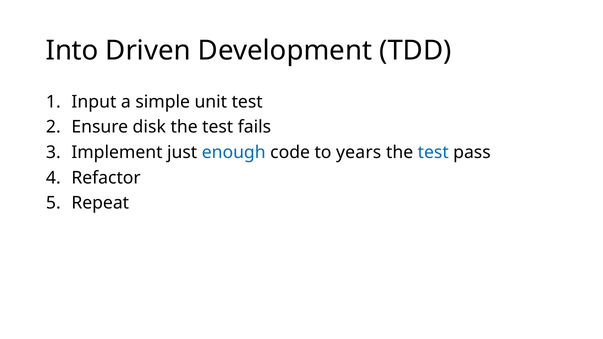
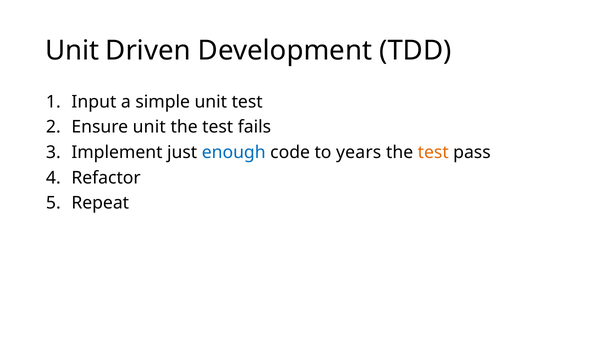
Into: Into -> Unit (72, 51)
Ensure disk: disk -> unit (149, 127)
test colour: blue -> orange (433, 153)
